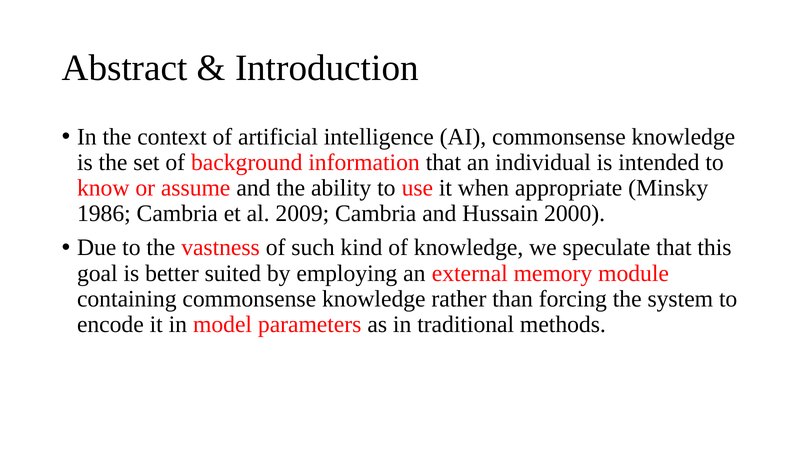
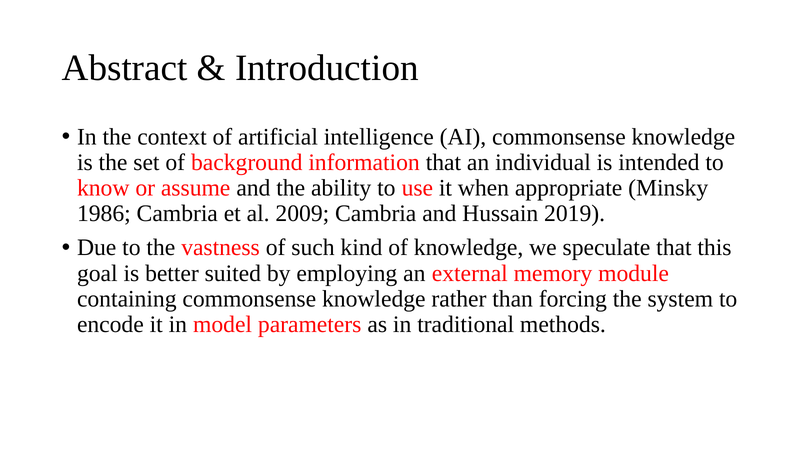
2000: 2000 -> 2019 (575, 214)
